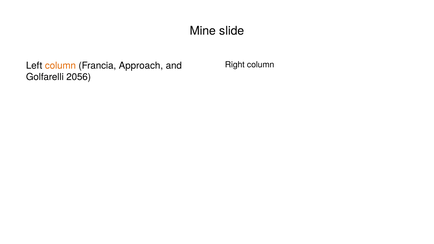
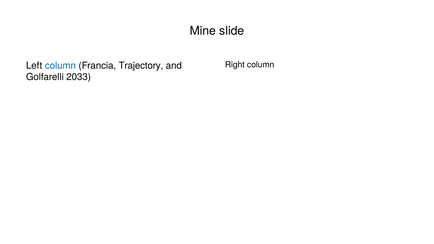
column colour: orange -> blue (60, 66)
Approach: Approach -> Trajectory (141, 66)
2056: 2056 -> 2033 (79, 77)
